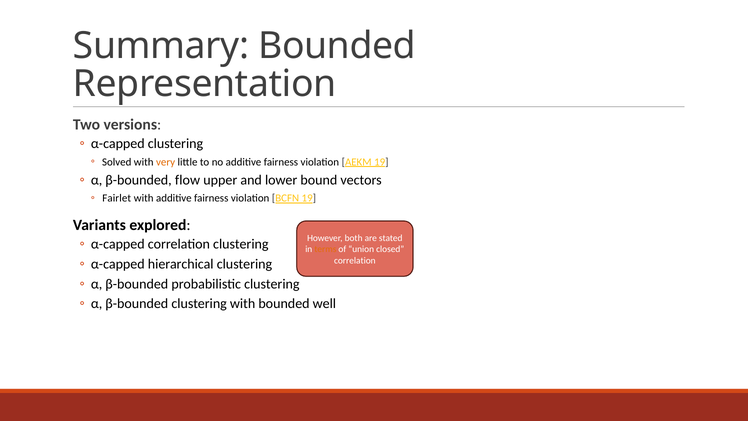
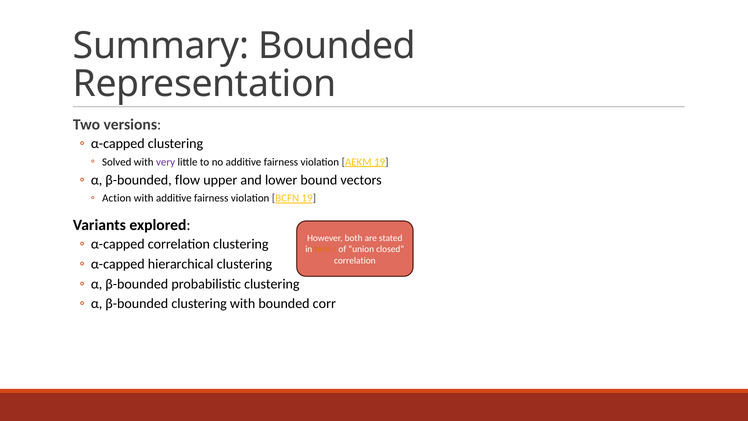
very colour: orange -> purple (166, 162)
Fairlet: Fairlet -> Action (117, 198)
well: well -> corr (324, 304)
